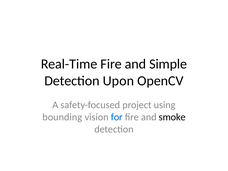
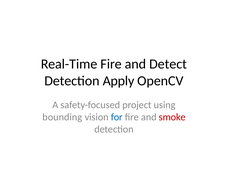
Simple: Simple -> Detect (168, 64)
Upon: Upon -> Apply (119, 81)
smoke colour: black -> red (172, 117)
